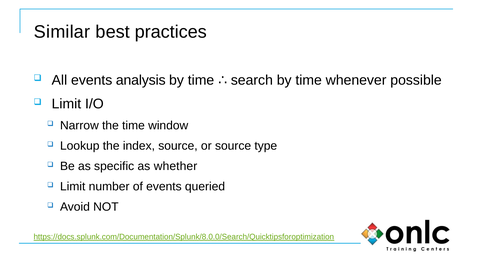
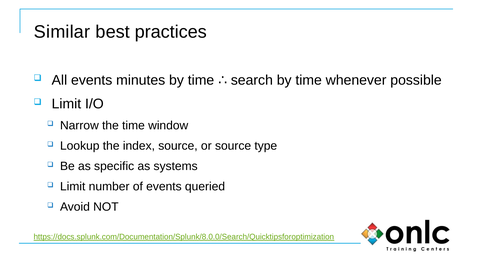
analysis: analysis -> minutes (141, 80)
whether: whether -> systems (176, 167)
